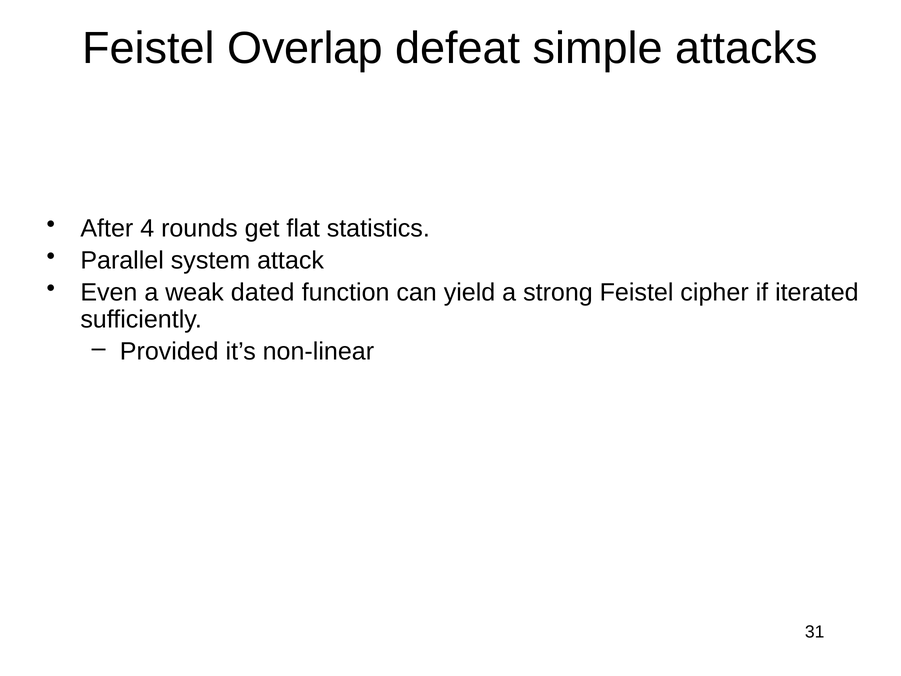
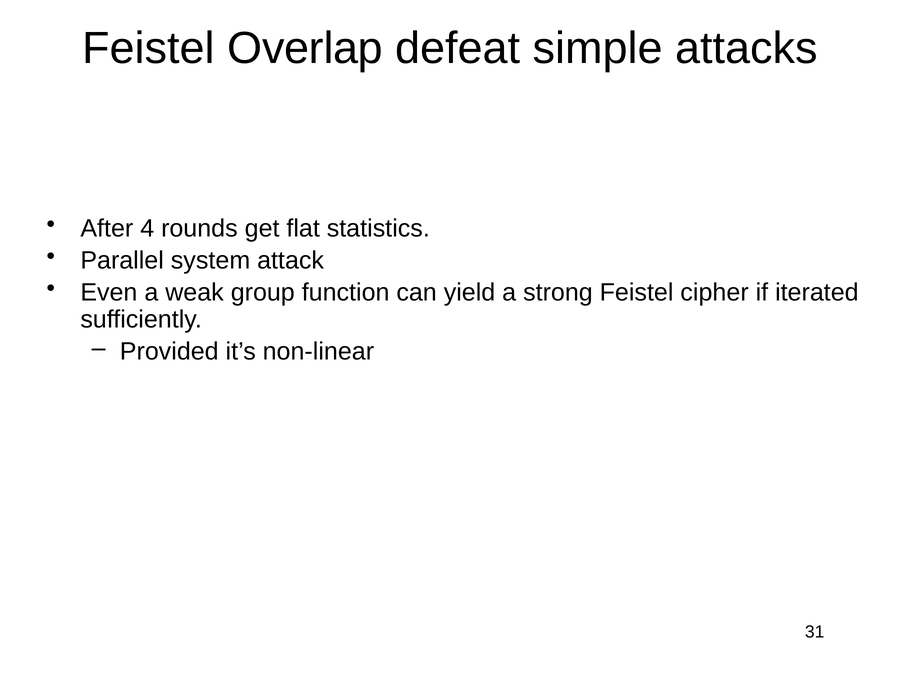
dated: dated -> group (263, 292)
